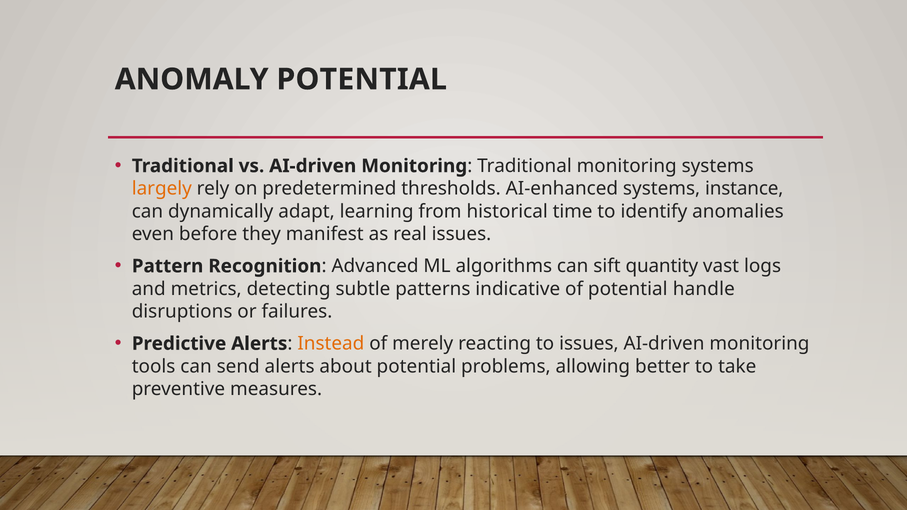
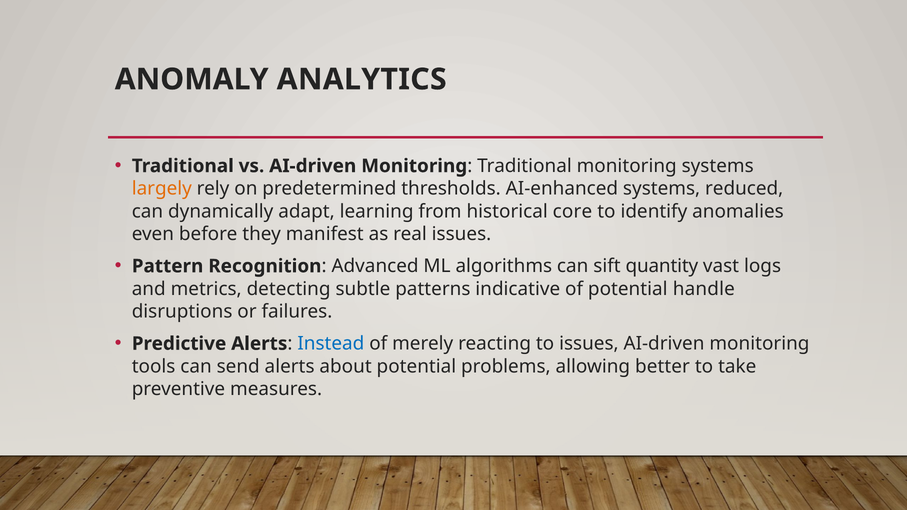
ANOMALY POTENTIAL: POTENTIAL -> ANALYTICS (362, 79)
instance: instance -> reduced (744, 189)
time: time -> core (572, 211)
Instead colour: orange -> blue (331, 344)
